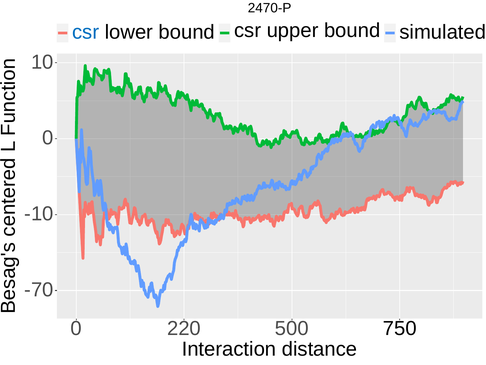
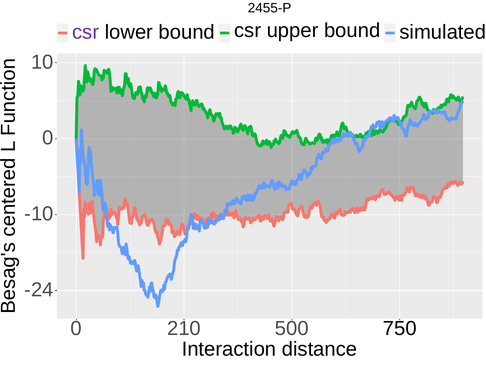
2470-P: 2470-P -> 2455-P (270, 8)
csr colour: blue -> purple (86, 32)
-70: -70 -> -24 (39, 289)
220: 220 -> 210 (184, 328)
